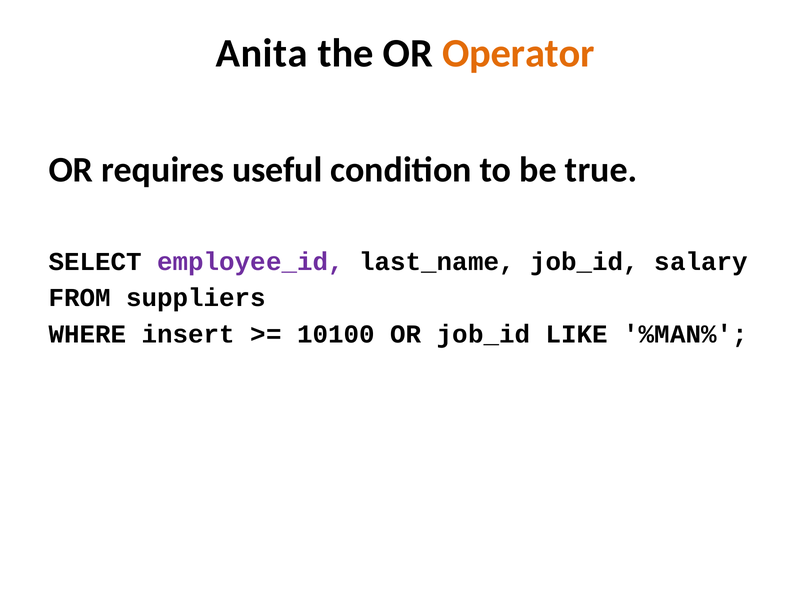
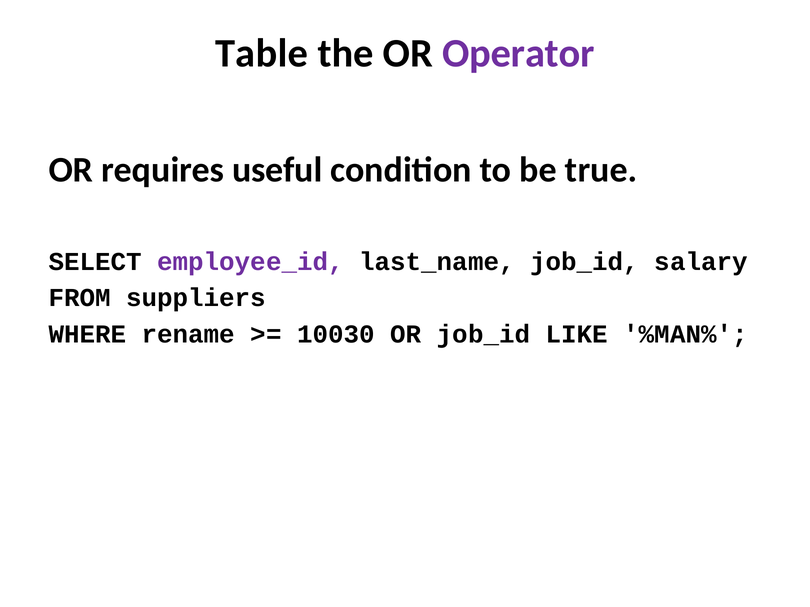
Anita: Anita -> Table (262, 54)
Operator colour: orange -> purple (518, 54)
insert: insert -> rename (188, 334)
10100: 10100 -> 10030 (336, 334)
